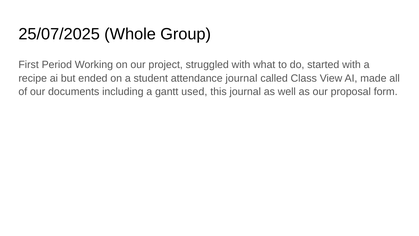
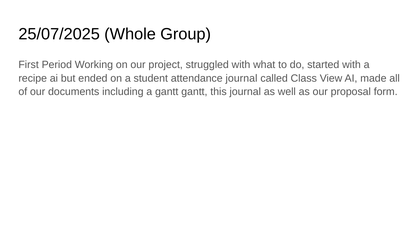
gantt used: used -> gantt (194, 92)
